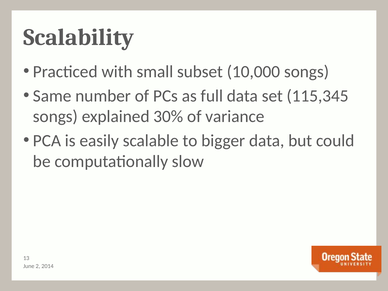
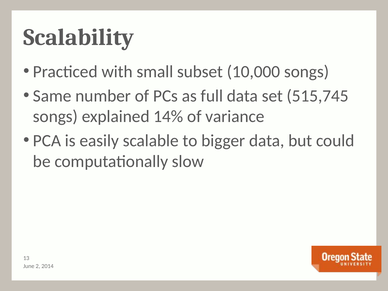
115,345: 115,345 -> 515,745 (318, 96)
30%: 30% -> 14% (168, 117)
